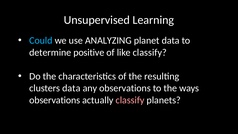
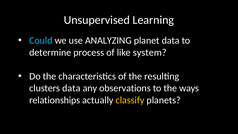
positive: positive -> process (89, 52)
like classify: classify -> system (150, 52)
observations: observations -> relationships (55, 100)
classify colour: pink -> yellow (130, 100)
